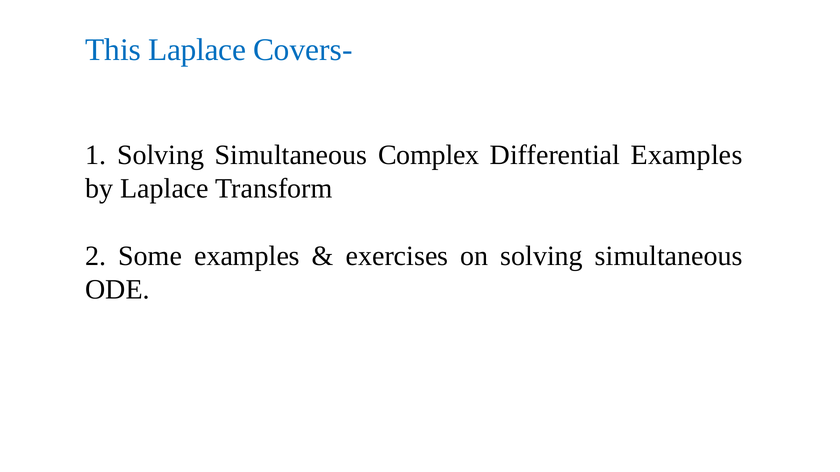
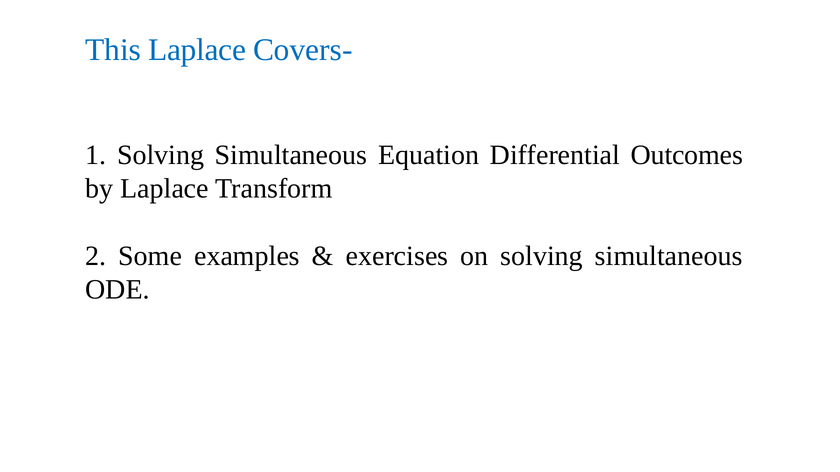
Complex: Complex -> Equation (429, 155)
Differential Examples: Examples -> Outcomes (687, 155)
